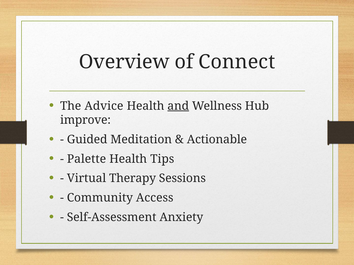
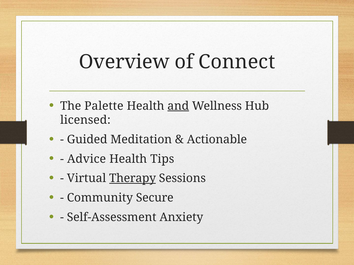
Advice: Advice -> Palette (104, 106)
improve: improve -> licensed (85, 120)
Palette: Palette -> Advice (87, 159)
Therapy underline: none -> present (133, 179)
Access: Access -> Secure (155, 198)
